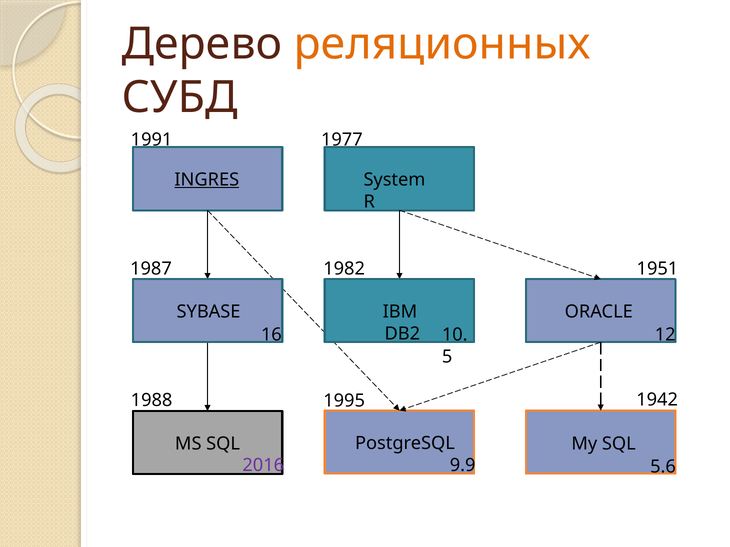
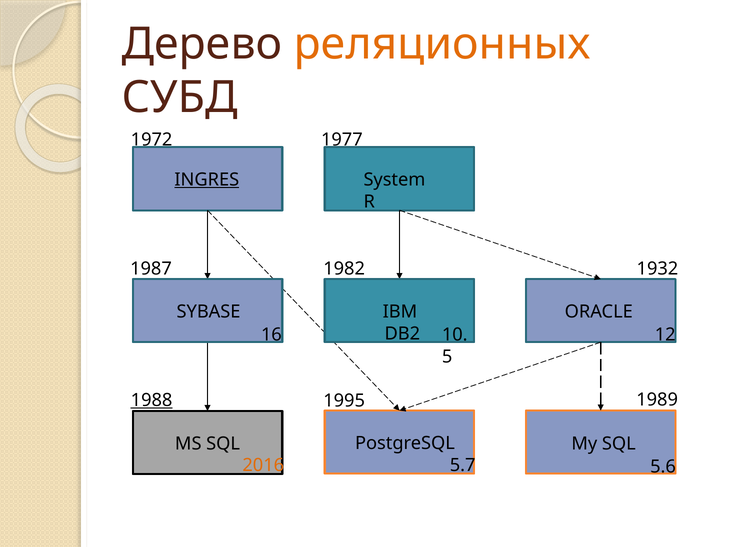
1991: 1991 -> 1972 (152, 140)
1951: 1951 -> 1932 (657, 269)
1988 underline: none -> present (152, 401)
1942: 1942 -> 1989 (657, 400)
2016 colour: purple -> orange (263, 466)
9.9: 9.9 -> 5.7 (463, 466)
